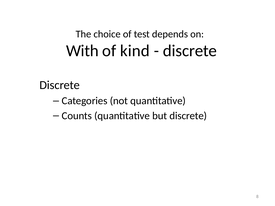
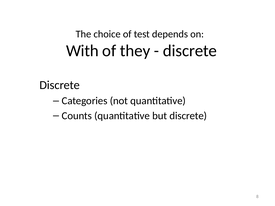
kind: kind -> they (135, 51)
